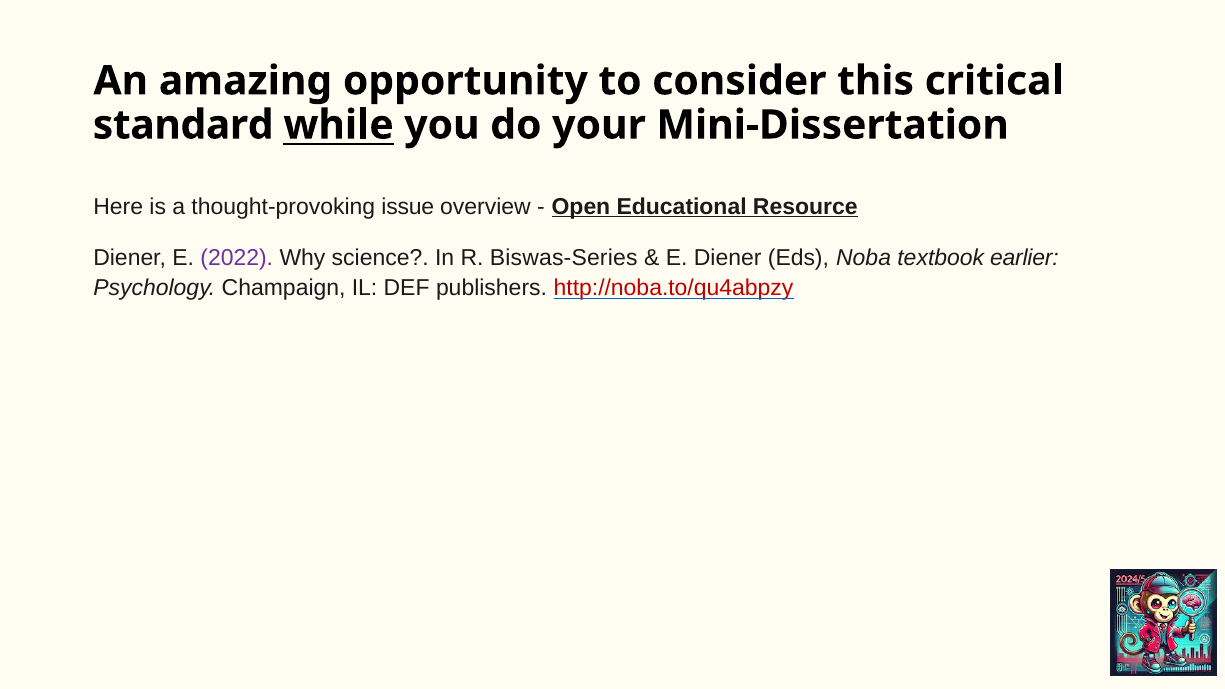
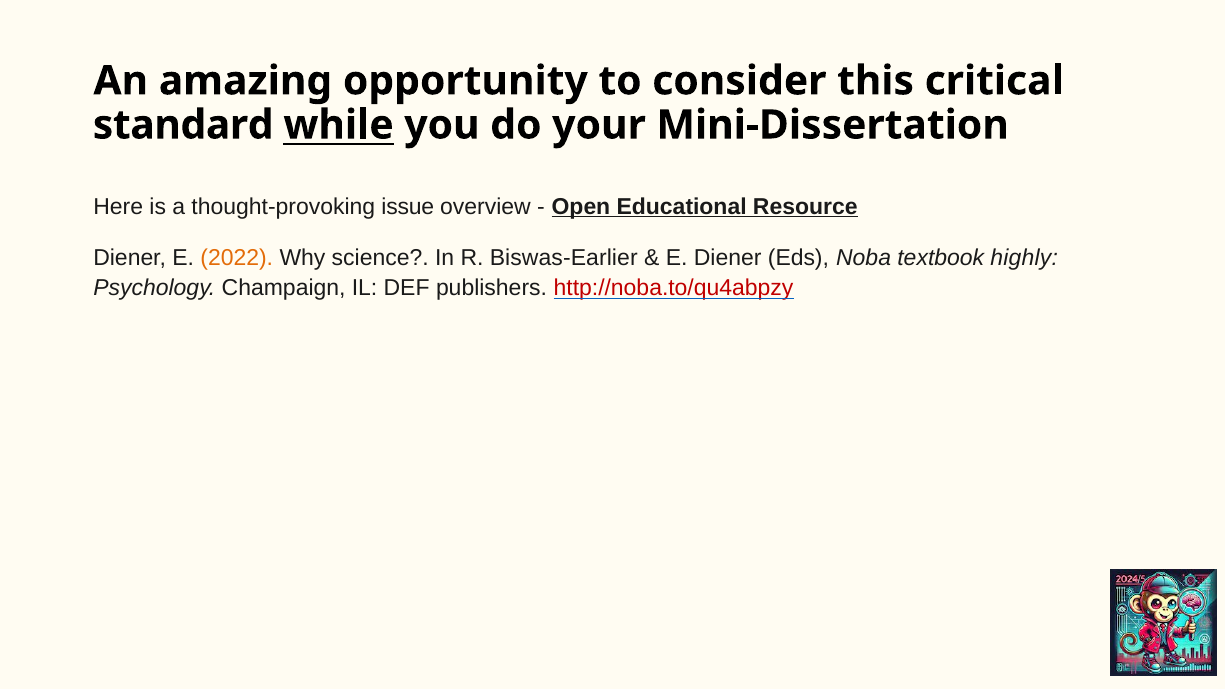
2022 colour: purple -> orange (237, 258)
Biswas-Series: Biswas-Series -> Biswas-Earlier (564, 258)
earlier: earlier -> highly (1024, 258)
